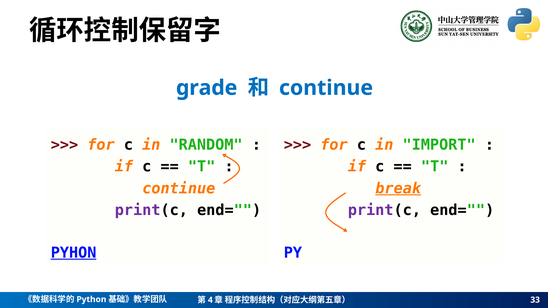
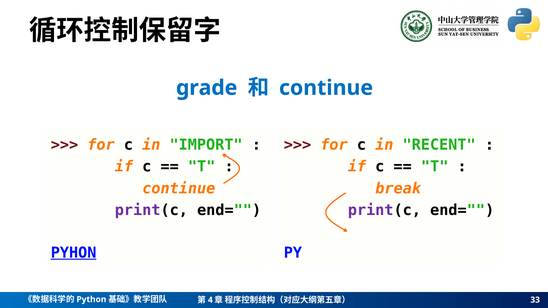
RANDOM: RANDOM -> IMPORT (206, 145)
IMPORT: IMPORT -> RECENT (439, 145)
break underline: present -> none (398, 189)
